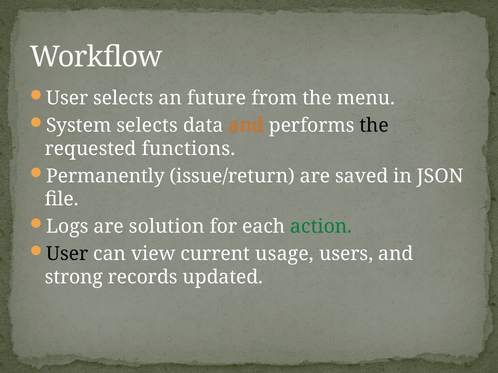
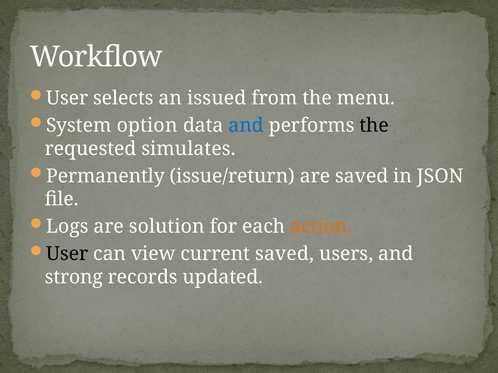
future: future -> issued (217, 98)
System selects: selects -> option (147, 126)
and colour: orange -> blue (246, 126)
functions: functions -> simulates (189, 149)
action colour: green -> orange (321, 227)
current usage: usage -> saved (285, 254)
